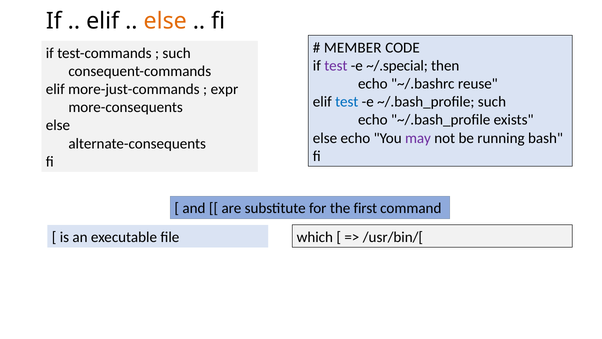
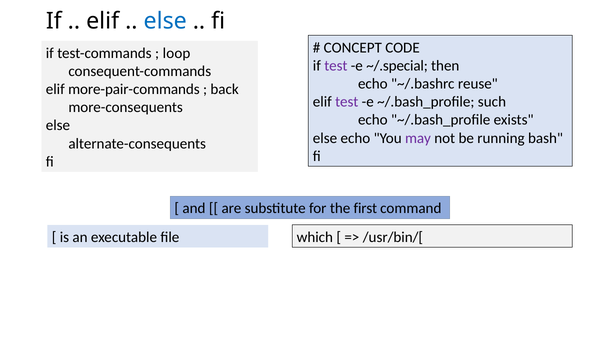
else colour: orange -> blue (165, 21)
MEMBER: MEMBER -> CONCEPT (353, 48)
such: such -> loop (177, 53)
more-just-commands: more-just-commands -> more-pair-commands (134, 89)
expr: expr -> back (225, 89)
test colour: blue -> purple (347, 102)
